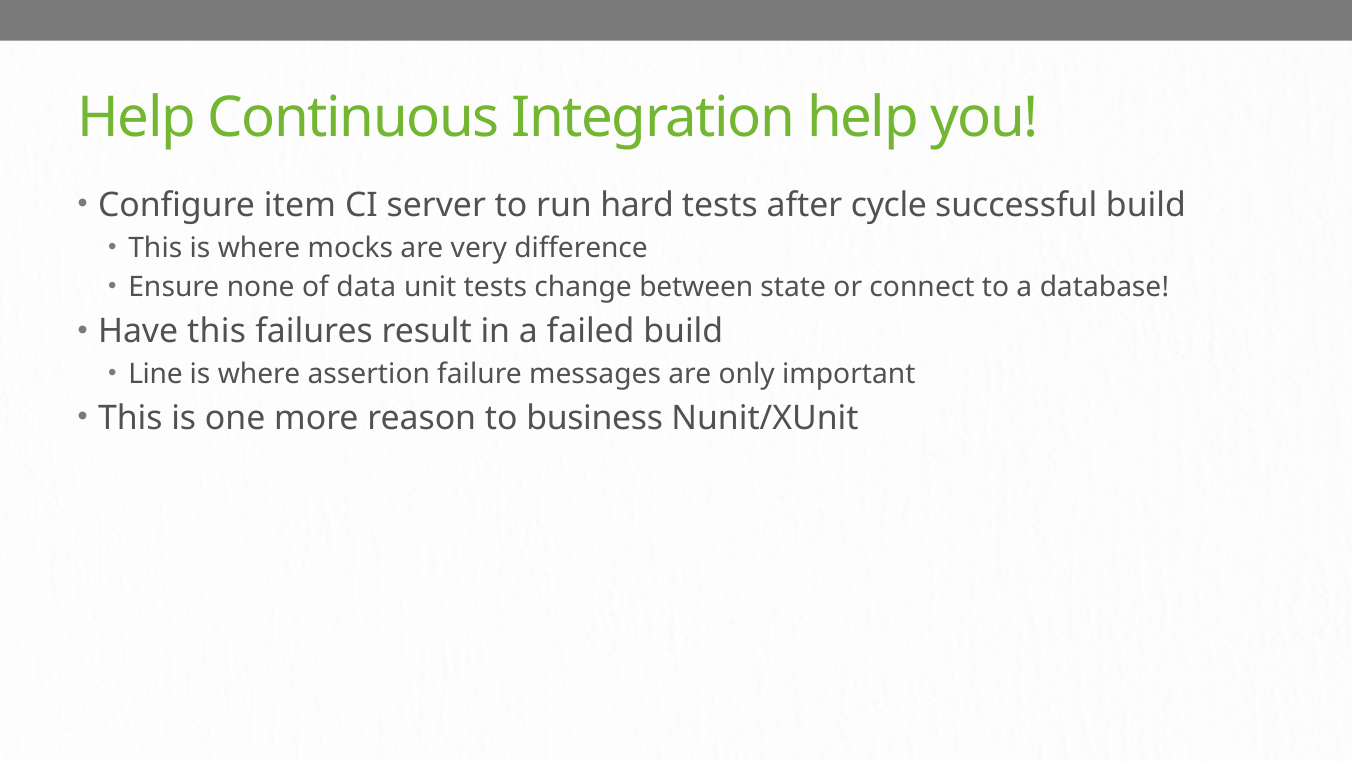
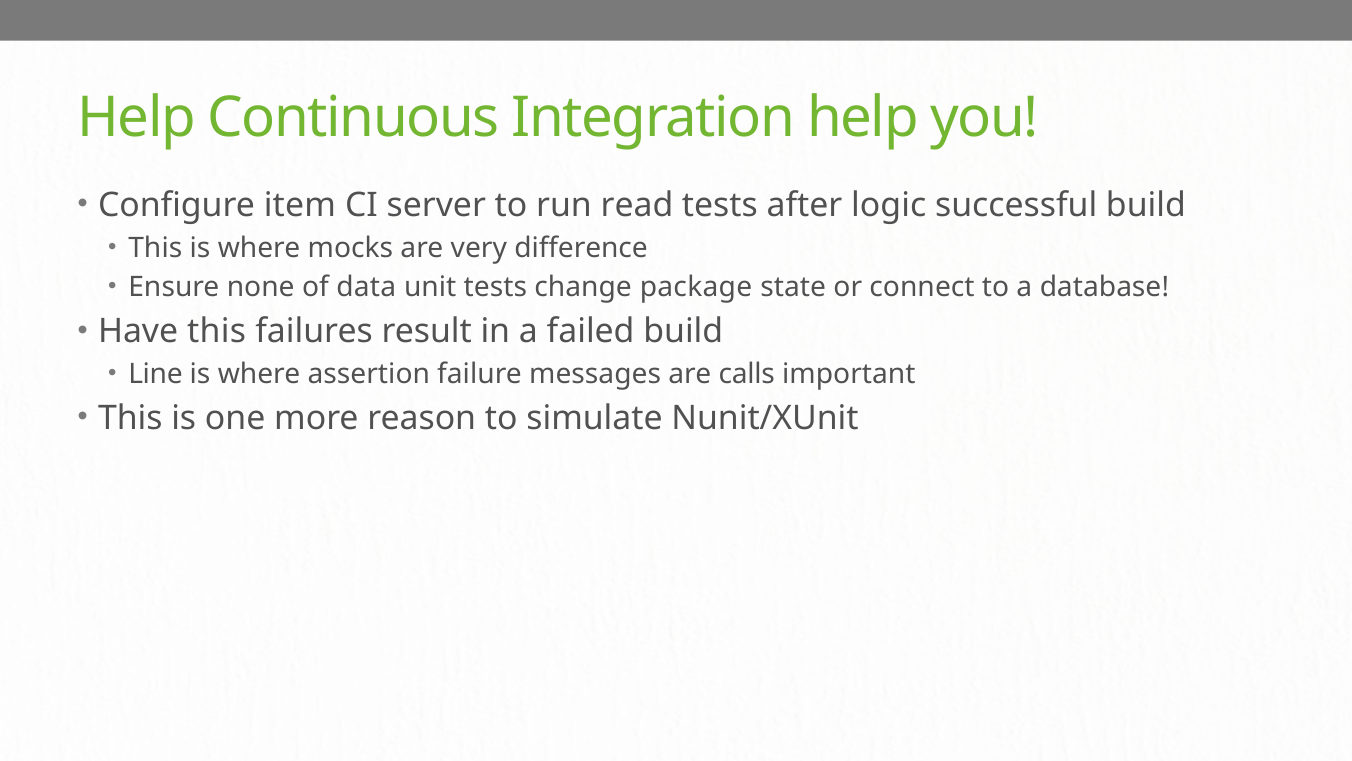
hard: hard -> read (637, 205)
cycle: cycle -> logic (889, 205)
between: between -> package (696, 287)
only: only -> calls (747, 374)
business: business -> simulate (595, 418)
